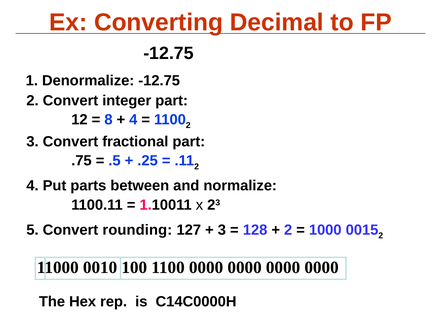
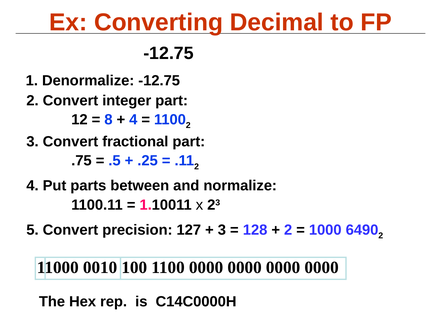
rounding: rounding -> precision (137, 230)
0015: 0015 -> 6490 (362, 230)
